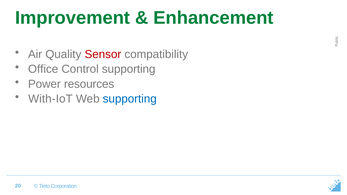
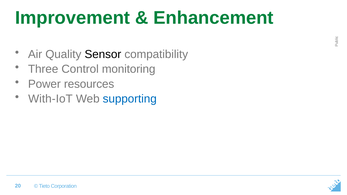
Sensor colour: red -> black (103, 54)
Office: Office -> Three (43, 69)
Control supporting: supporting -> monitoring (129, 69)
